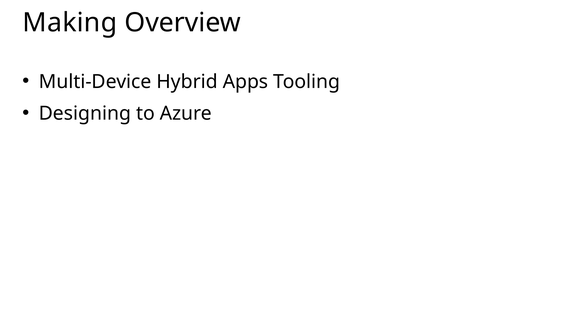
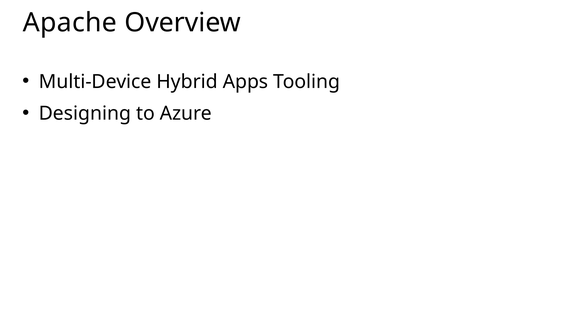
Making: Making -> Apache (70, 23)
